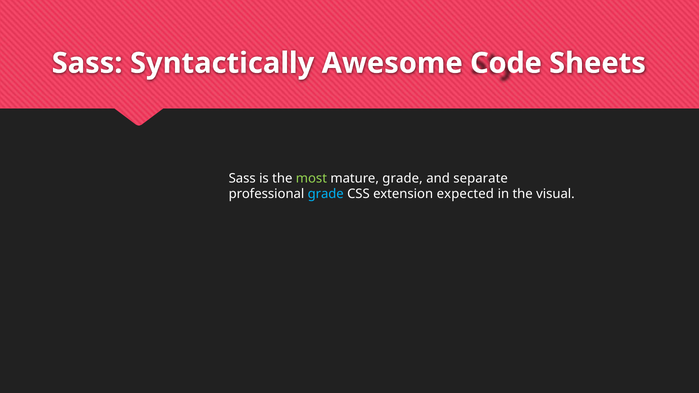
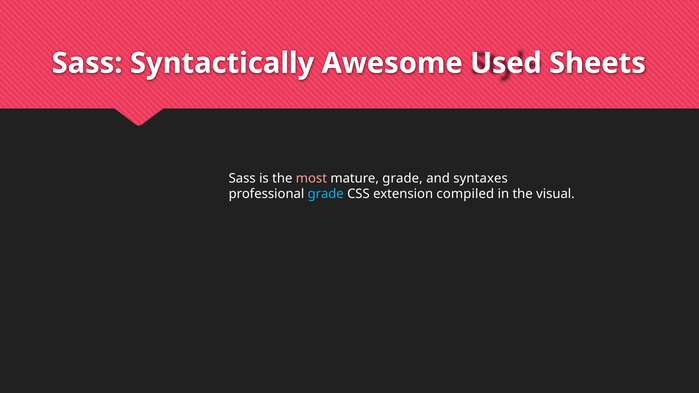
Code: Code -> Used (506, 63)
most colour: light green -> pink (311, 179)
separate: separate -> syntaxes (481, 179)
expected: expected -> compiled (465, 194)
